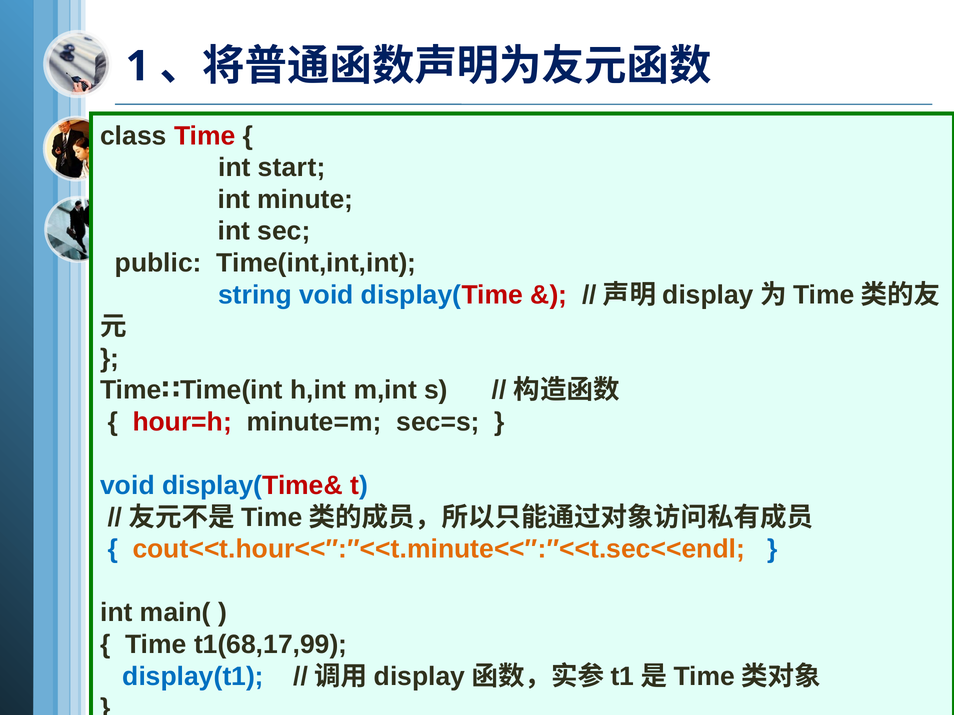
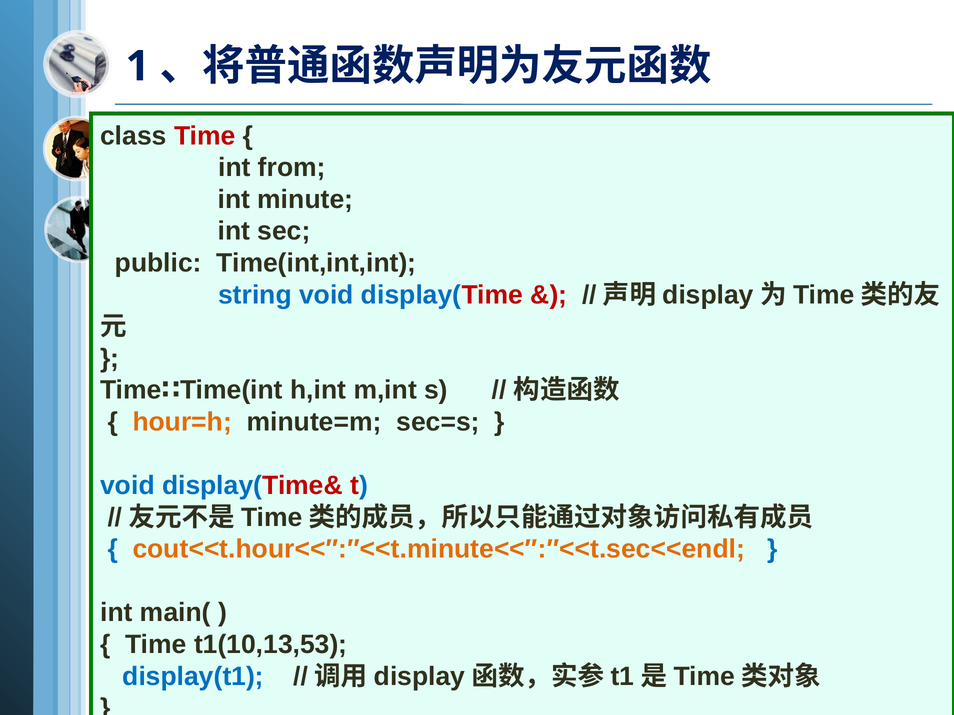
start: start -> from (292, 168)
hour=h colour: red -> orange (182, 422)
t1(68,17,99: t1(68,17,99 -> t1(10,13,53 (271, 645)
